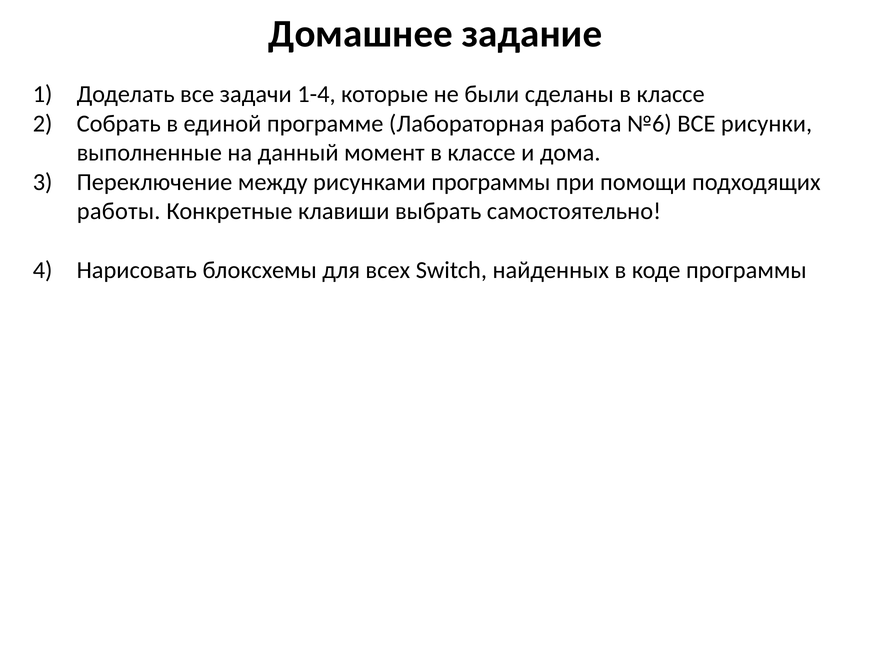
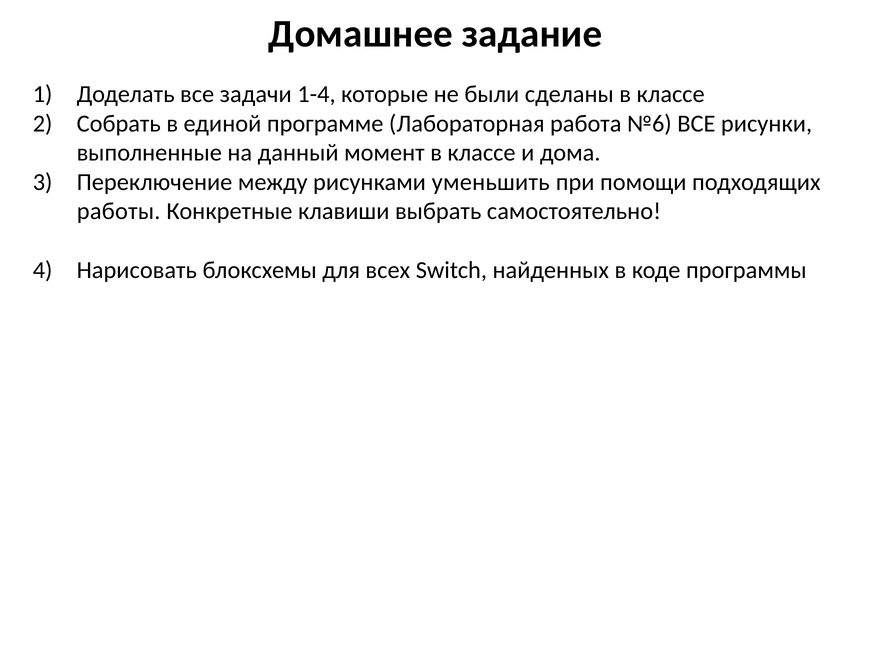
рисунками программы: программы -> уменьшить (491, 182)
